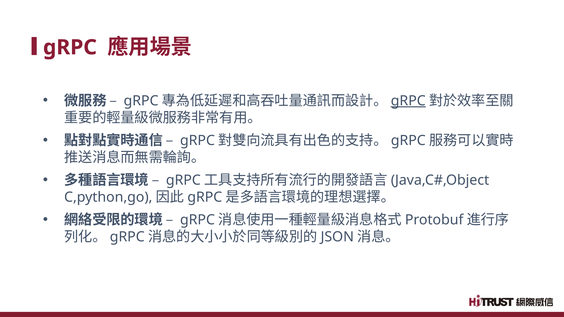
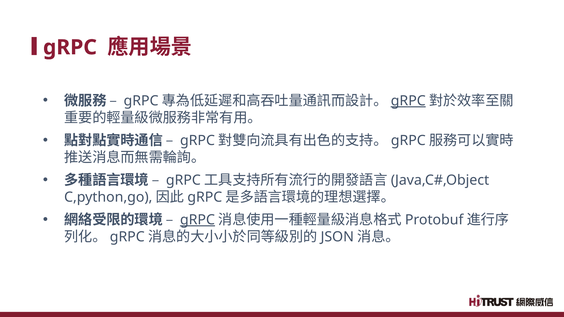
gRPC underline: none -> present (197, 220)
